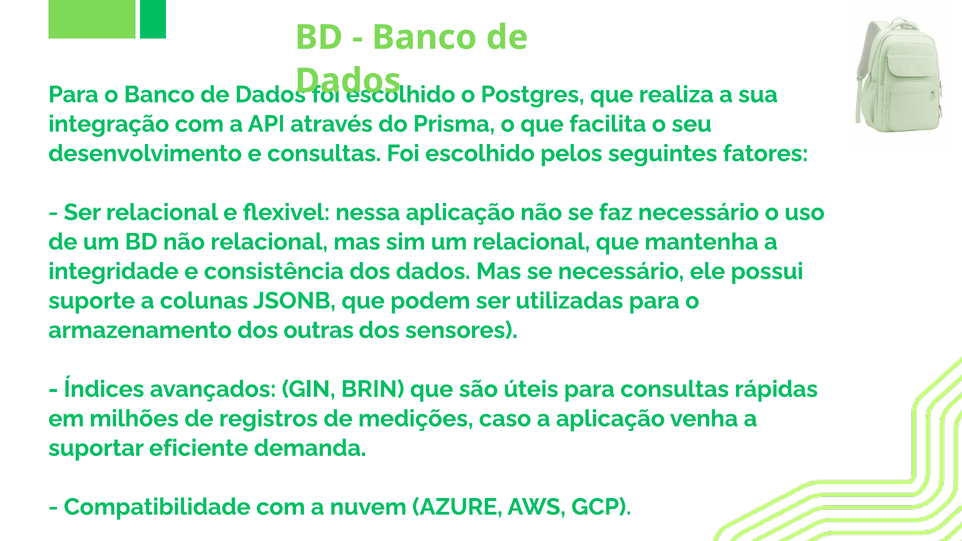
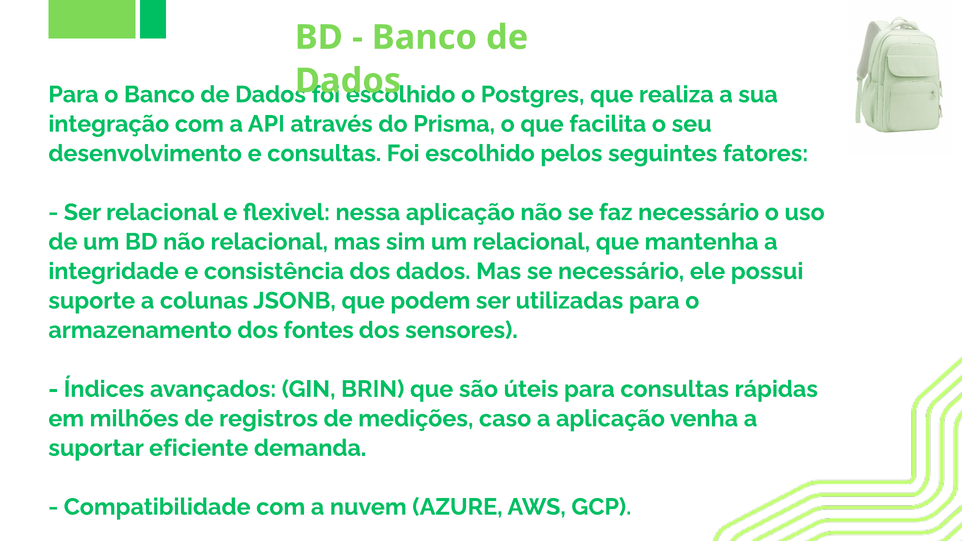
outras: outras -> fontes (319, 330)
